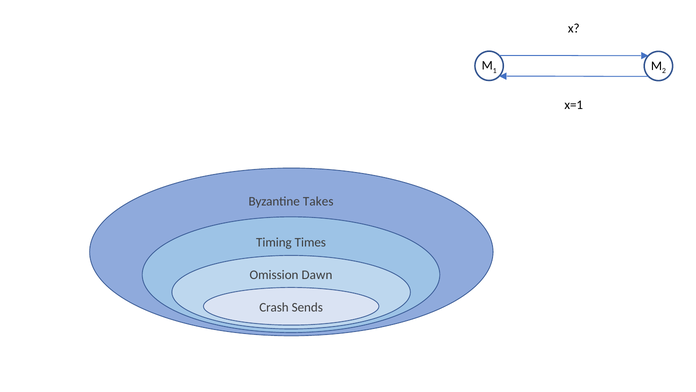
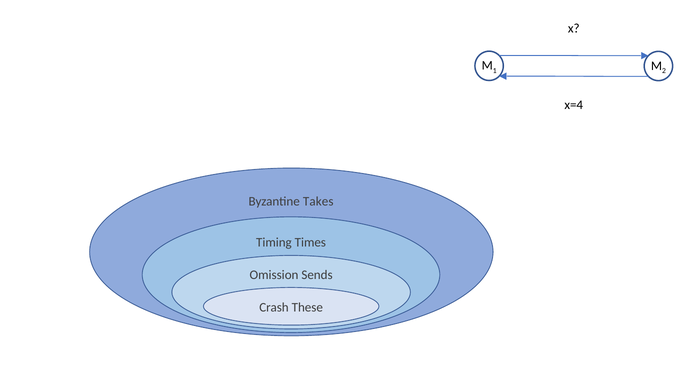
x=1: x=1 -> x=4 (574, 105)
Dawn: Dawn -> Sends (317, 275)
Sends: Sends -> These (307, 307)
